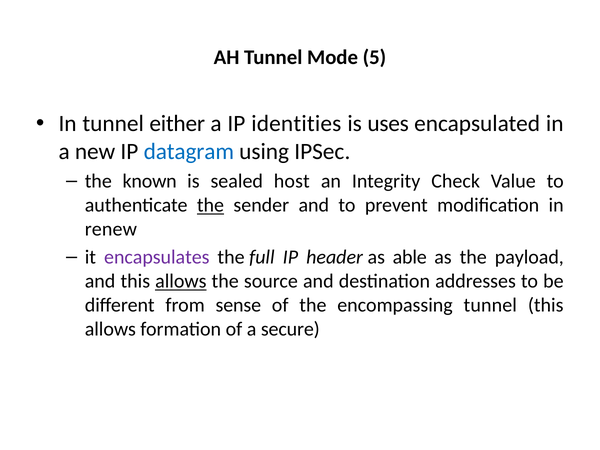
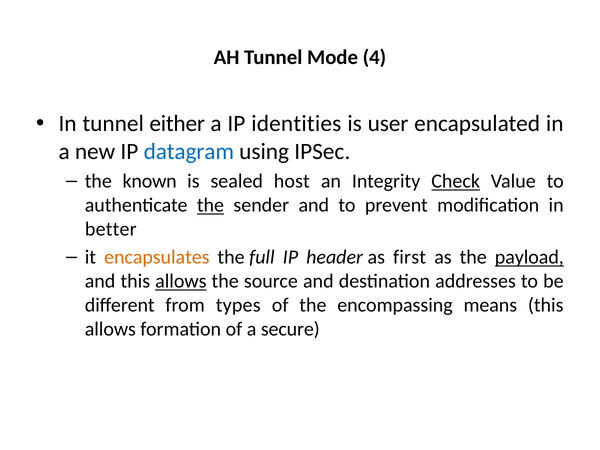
5: 5 -> 4 (374, 57)
uses: uses -> user (388, 124)
Check underline: none -> present (456, 181)
renew: renew -> better (111, 229)
encapsulates colour: purple -> orange (157, 257)
able: able -> first (410, 257)
payload underline: none -> present (529, 257)
sense: sense -> types (238, 305)
encompassing tunnel: tunnel -> means (490, 305)
